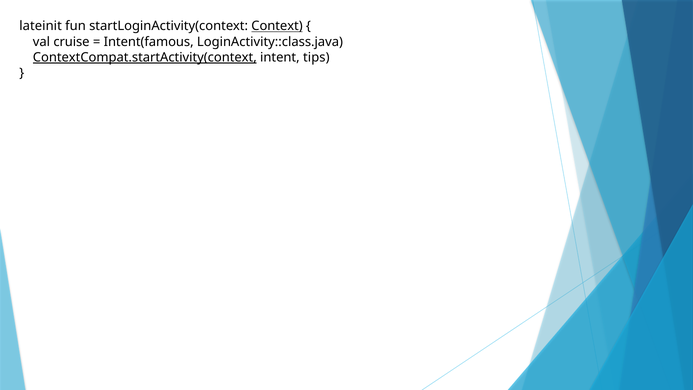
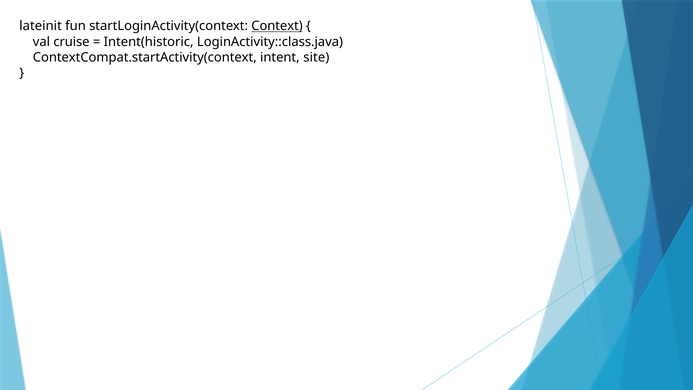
Intent(famous: Intent(famous -> Intent(historic (149, 42)
ContextCompat.startActivity(context underline: present -> none (145, 57)
tips: tips -> site (316, 57)
